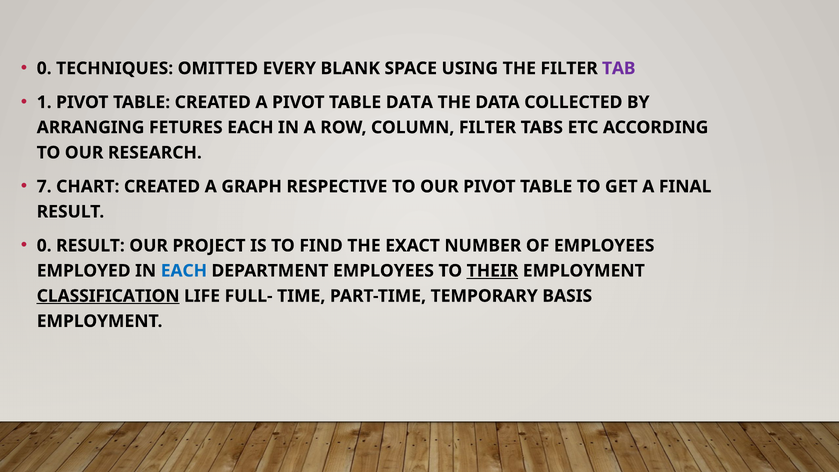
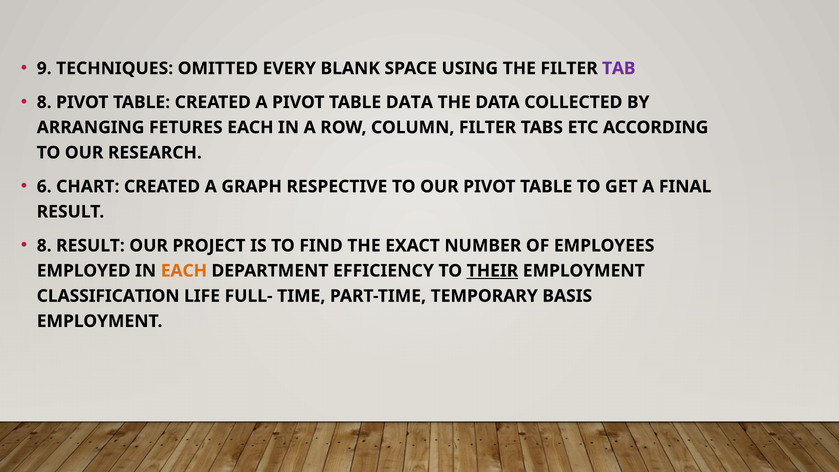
0: 0 -> 9 (44, 68)
1: 1 -> 8 (44, 102)
7: 7 -> 6 (44, 187)
0: 0 -> 8 (44, 246)
EACH colour: blue -> orange (184, 271)
DEPARTMENT EMPLOYEES: EMPLOYEES -> EFFICIENCY (383, 271)
CLASSIFICATION underline: present -> none (108, 296)
